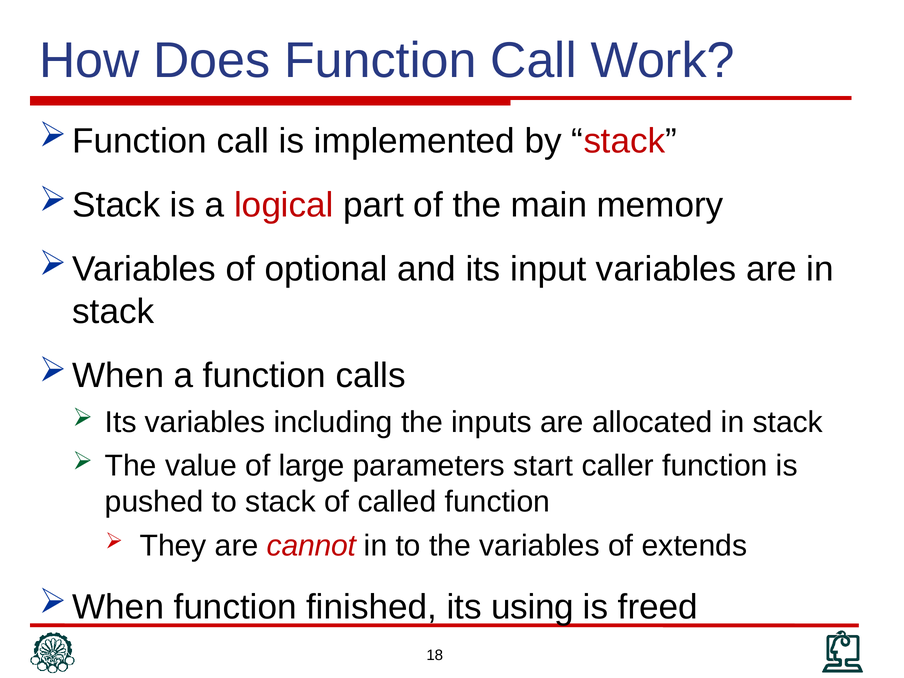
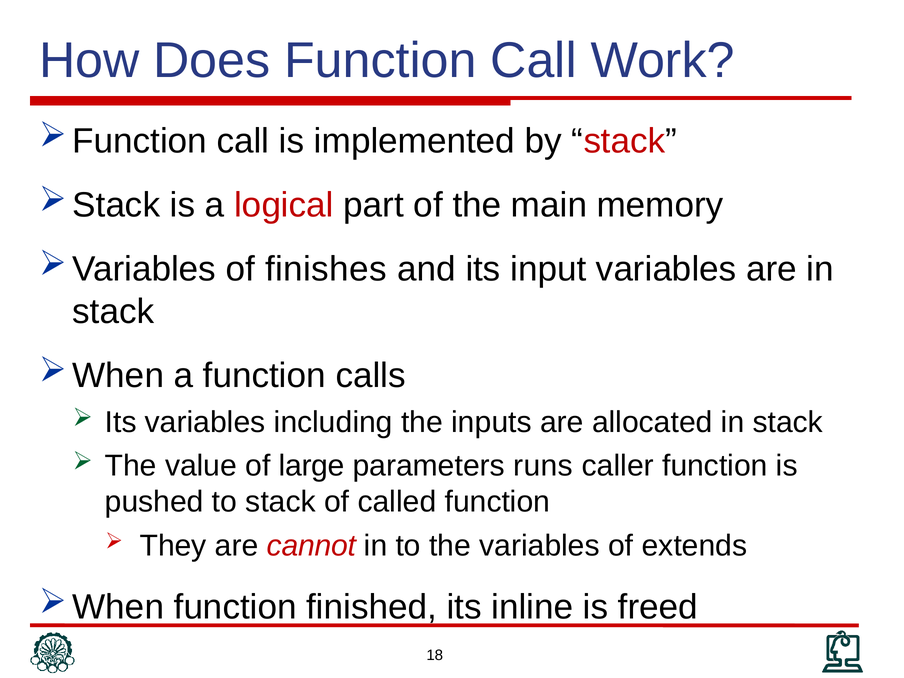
optional: optional -> finishes (326, 269)
start: start -> runs (543, 466)
using: using -> inline (532, 607)
